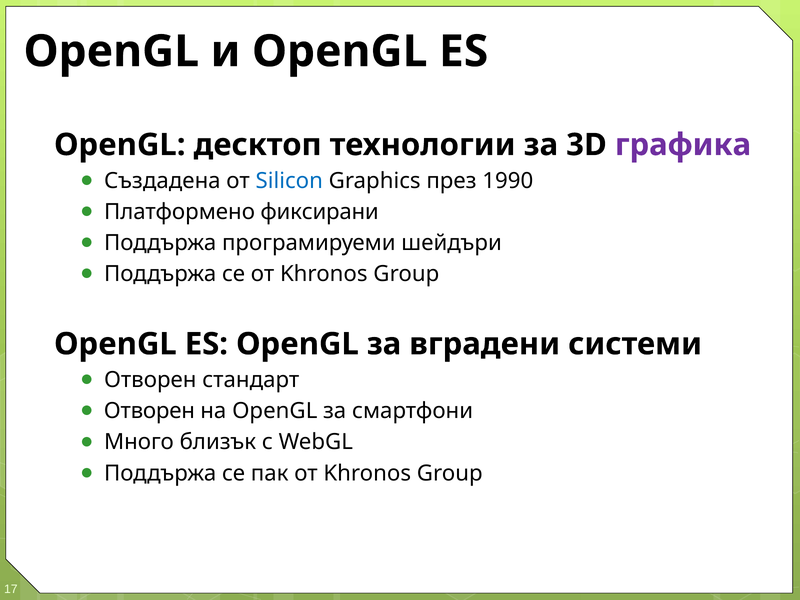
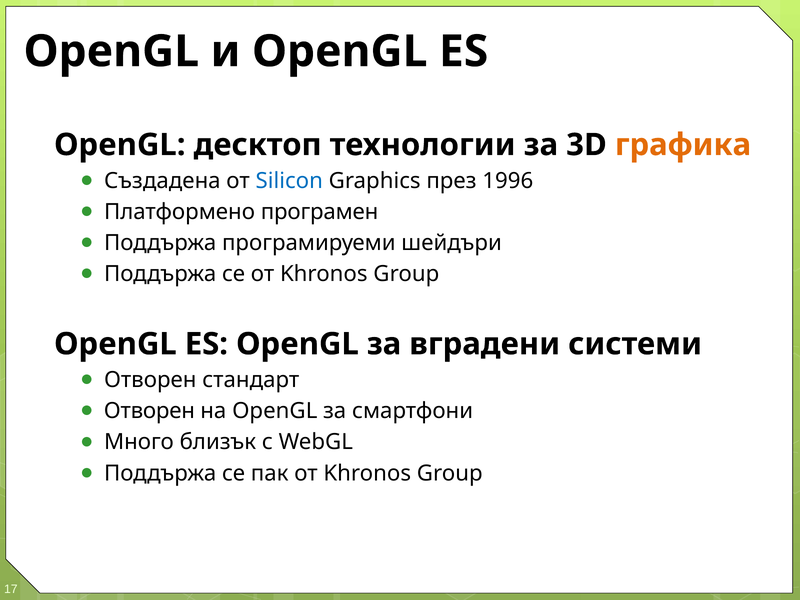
графика colour: purple -> orange (683, 145)
1990: 1990 -> 1996 (508, 181)
фиксирани: фиксирани -> програмен (320, 212)
